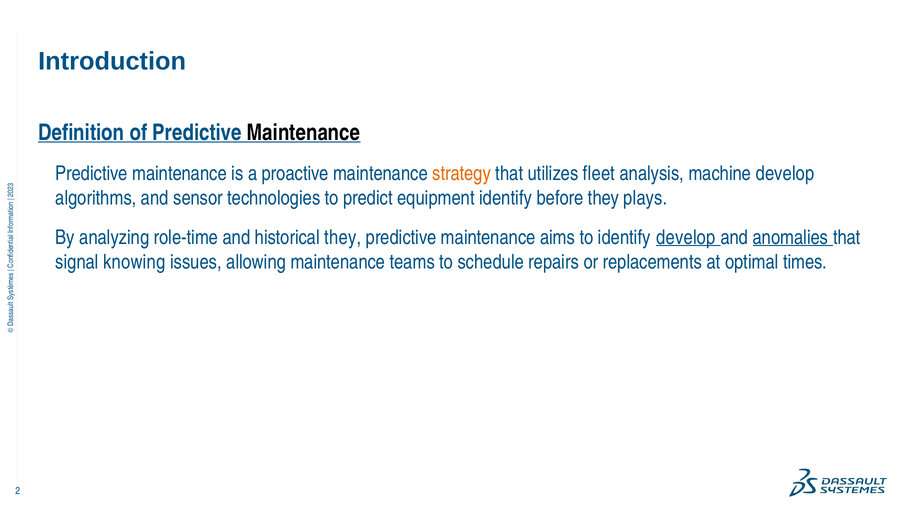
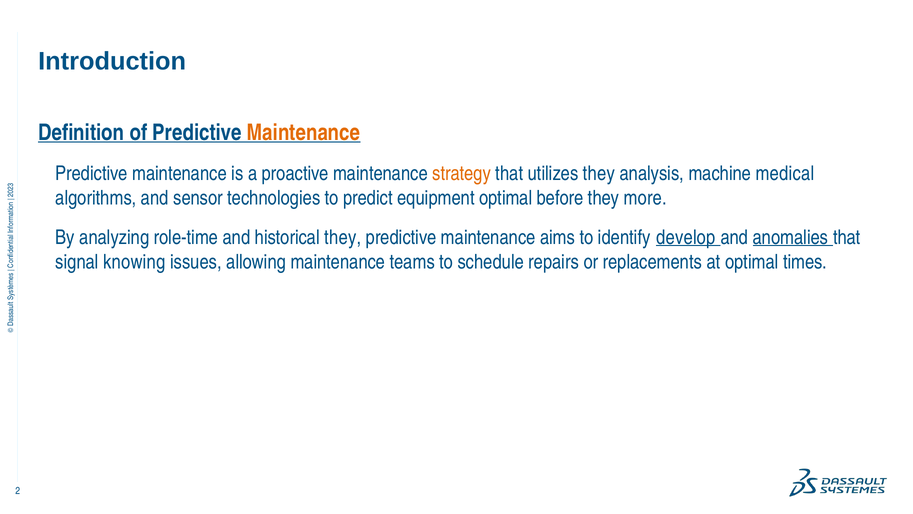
Maintenance colour: black -> orange (304, 133)
utilizes fleet: fleet -> they (599, 173)
machine develop: develop -> medical (785, 173)
equipment identify: identify -> optimal (506, 198)
plays: plays -> more (645, 198)
